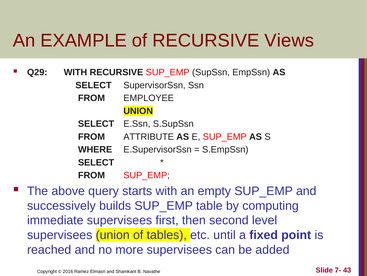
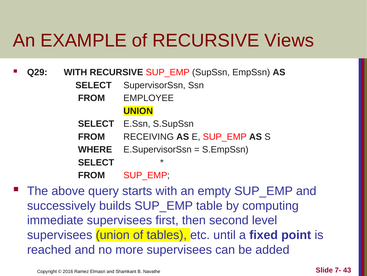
ATTRIBUTE: ATTRIBUTE -> RECEIVING (149, 136)
